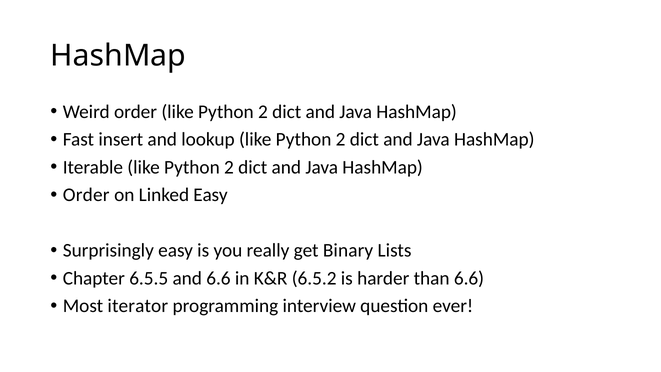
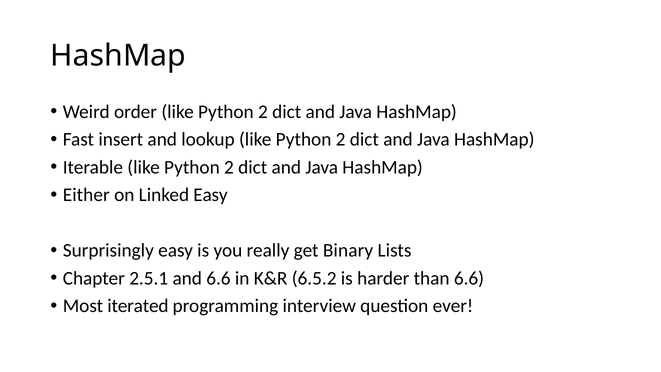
Order: Order -> Either (86, 195)
6.5.5: 6.5.5 -> 2.5.1 (149, 278)
iterator: iterator -> iterated (138, 306)
